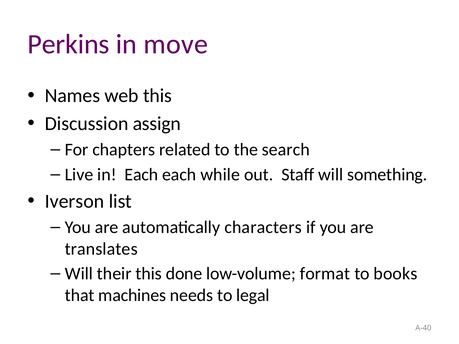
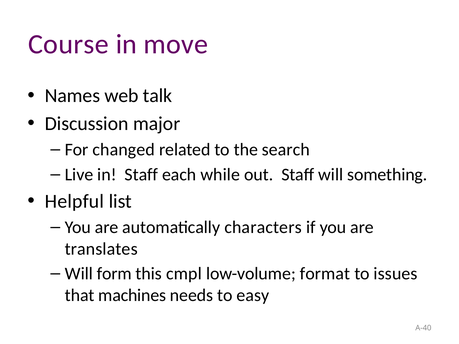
Perkins: Perkins -> Course (68, 44)
web this: this -> talk (157, 96)
assign: assign -> major (157, 124)
chapters: chapters -> changed (124, 150)
in Each: Each -> Staff (141, 175)
Iverson: Iverson -> Helpful (74, 202)
their: their -> form (114, 274)
done: done -> cmpl (184, 274)
books: books -> issues (396, 274)
legal: legal -> easy (253, 295)
